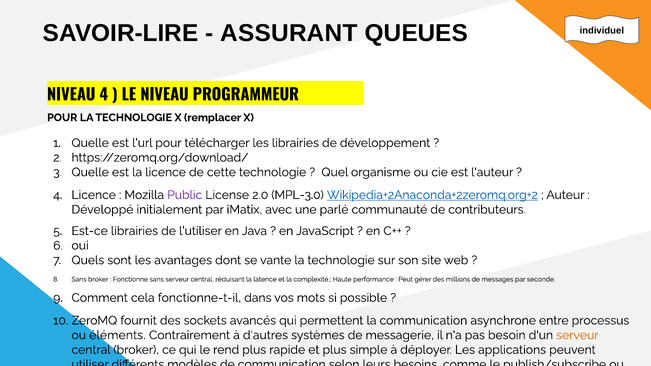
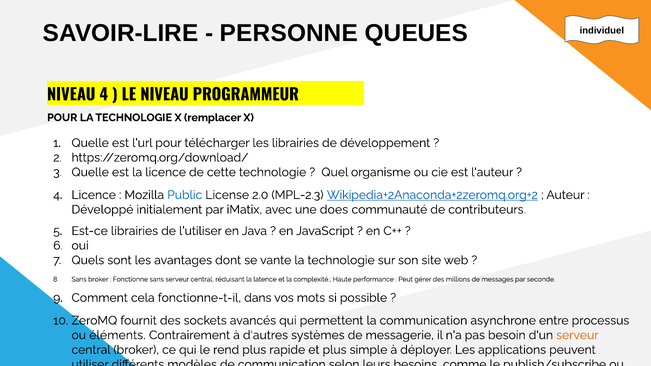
ASSURANT: ASSURANT -> PERSONNE (289, 33)
Public colour: purple -> blue (185, 195)
MPL-3.0: MPL-3.0 -> MPL-2.3 (297, 195)
parlé: parlé -> does (334, 210)
